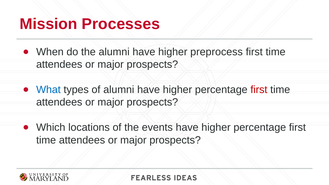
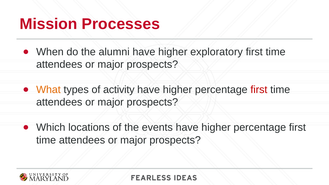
preprocess: preprocess -> exploratory (217, 52)
What colour: blue -> orange (48, 90)
of alumni: alumni -> activity (119, 90)
